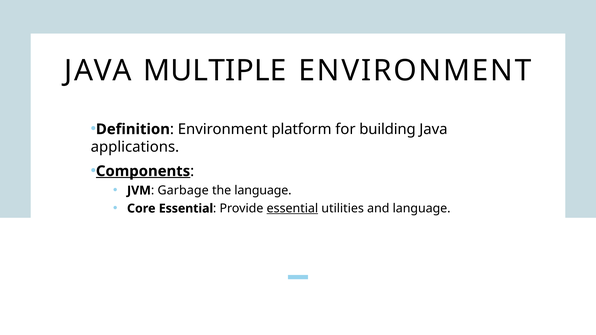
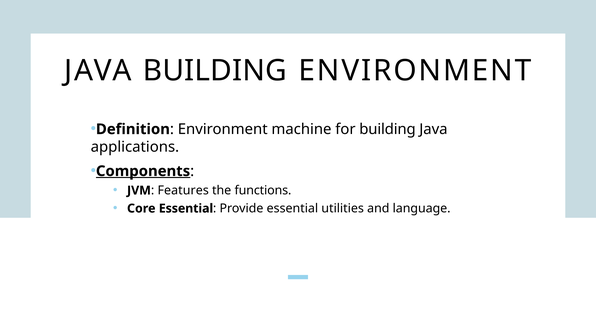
JAVA MULTIPLE: MULTIPLE -> BUILDING (215, 71)
platform: platform -> machine (301, 129)
Garbage: Garbage -> Features (183, 191)
the language: language -> functions (263, 191)
essential underline: present -> none (292, 209)
